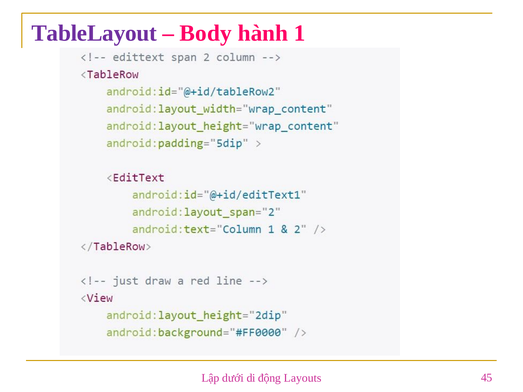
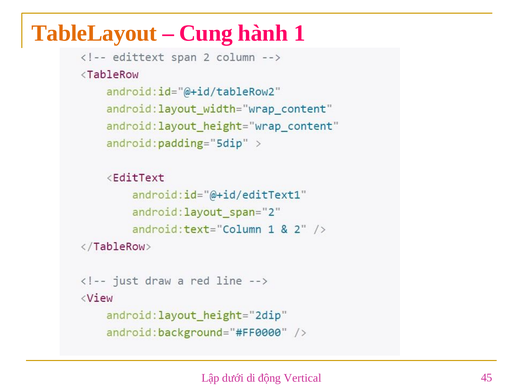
TableLayout colour: purple -> orange (94, 33)
Body: Body -> Cung (206, 33)
Layouts: Layouts -> Vertical (303, 378)
